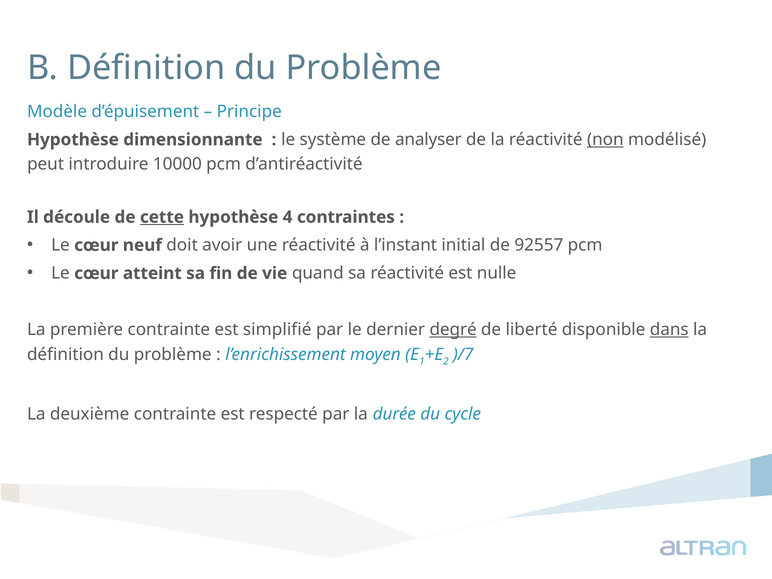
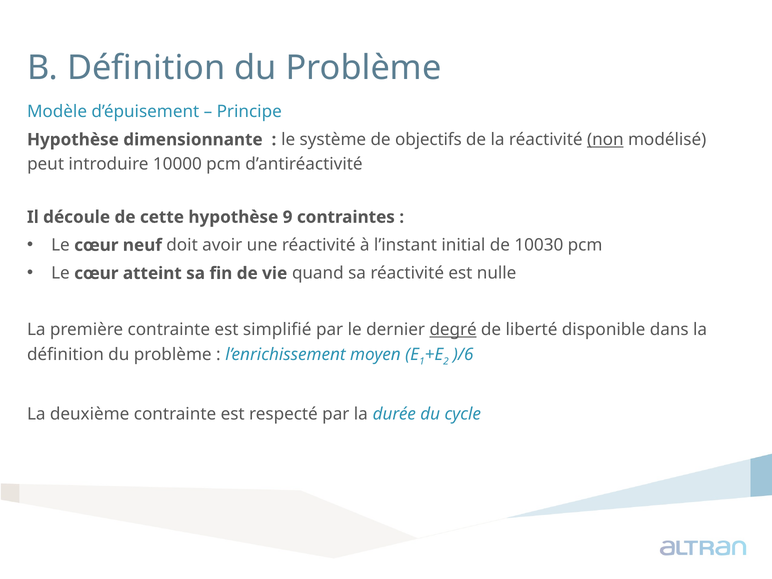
analyser: analyser -> objectifs (428, 140)
cette underline: present -> none (162, 217)
4: 4 -> 9 (288, 217)
92557: 92557 -> 10030 (539, 245)
dans underline: present -> none (669, 330)
)/7: )/7 -> )/6 (463, 355)
